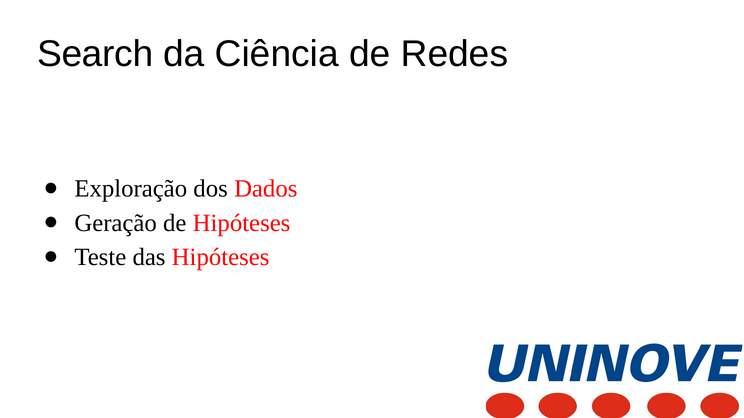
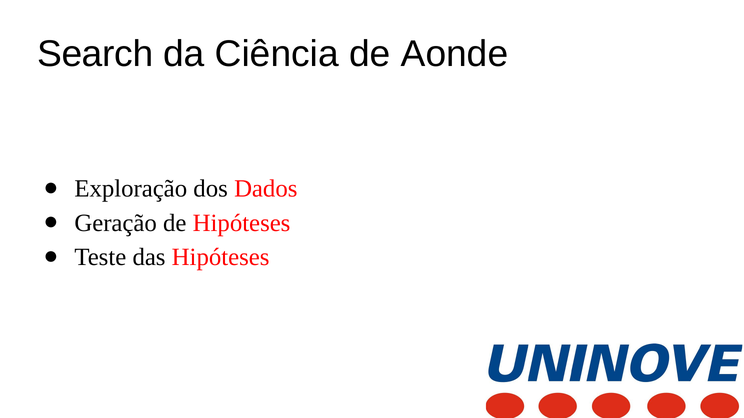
Redes: Redes -> Aonde (454, 54)
